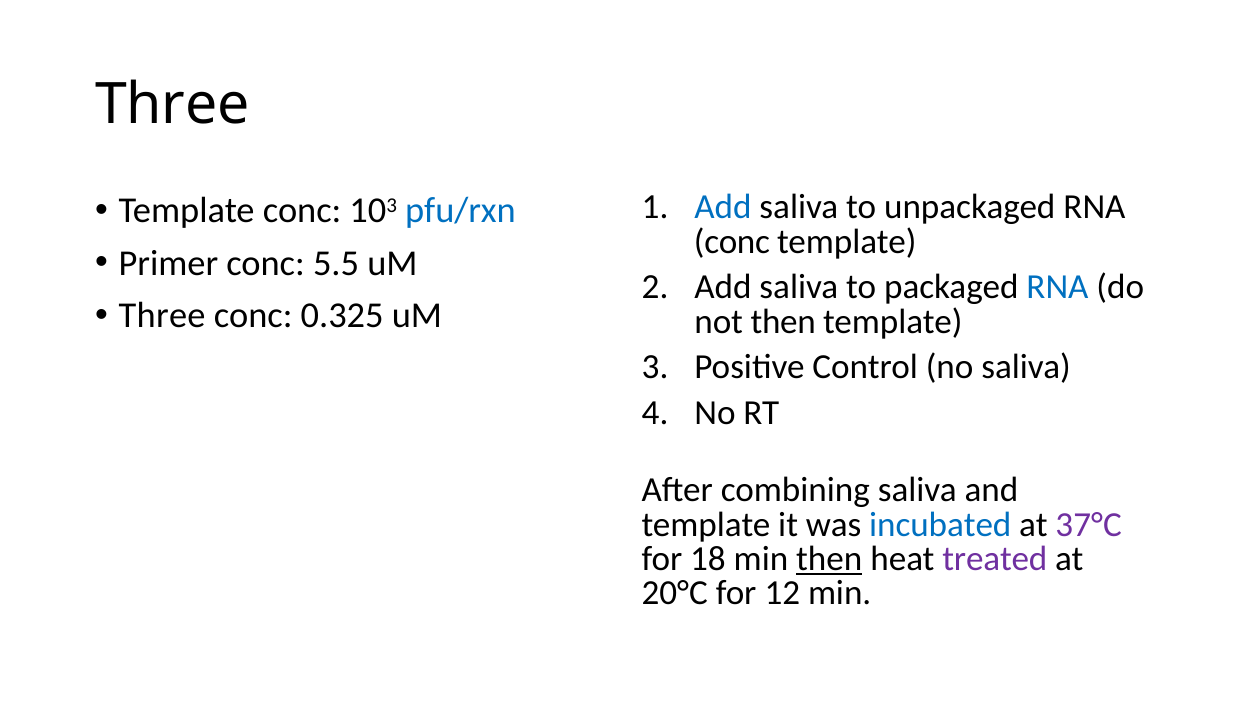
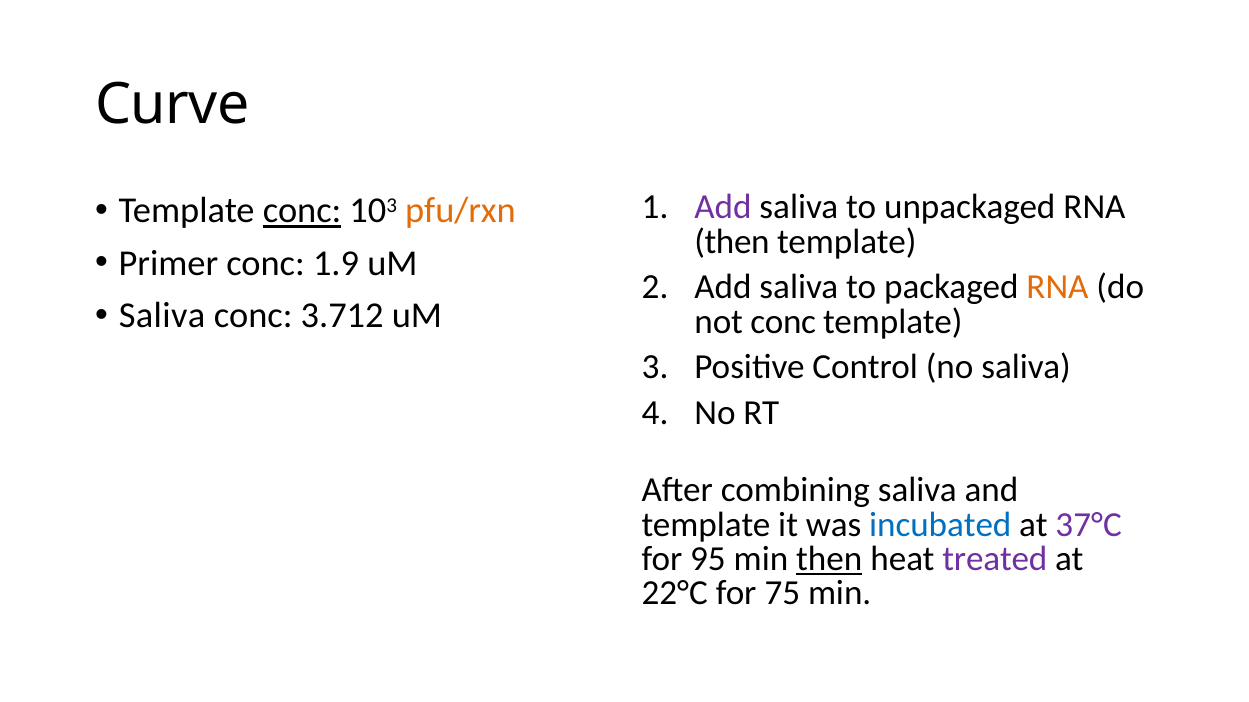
Three: Three -> Curve (173, 105)
conc underline: none -> present (302, 211)
pfu/rxn colour: blue -> orange (460, 211)
Add colour: blue -> purple (723, 207)
conc: conc -> then (732, 242)
5.5: 5.5 -> 1.9 (336, 263)
RNA colour: blue -> orange (1057, 287)
Three: Three -> Saliva (162, 316)
0.325: 0.325 -> 3.712 (342, 316)
not then: then -> conc (783, 322)
18: 18 -> 95 (708, 559)
20°C: 20°C -> 22°C (675, 593)
12: 12 -> 75 (782, 593)
